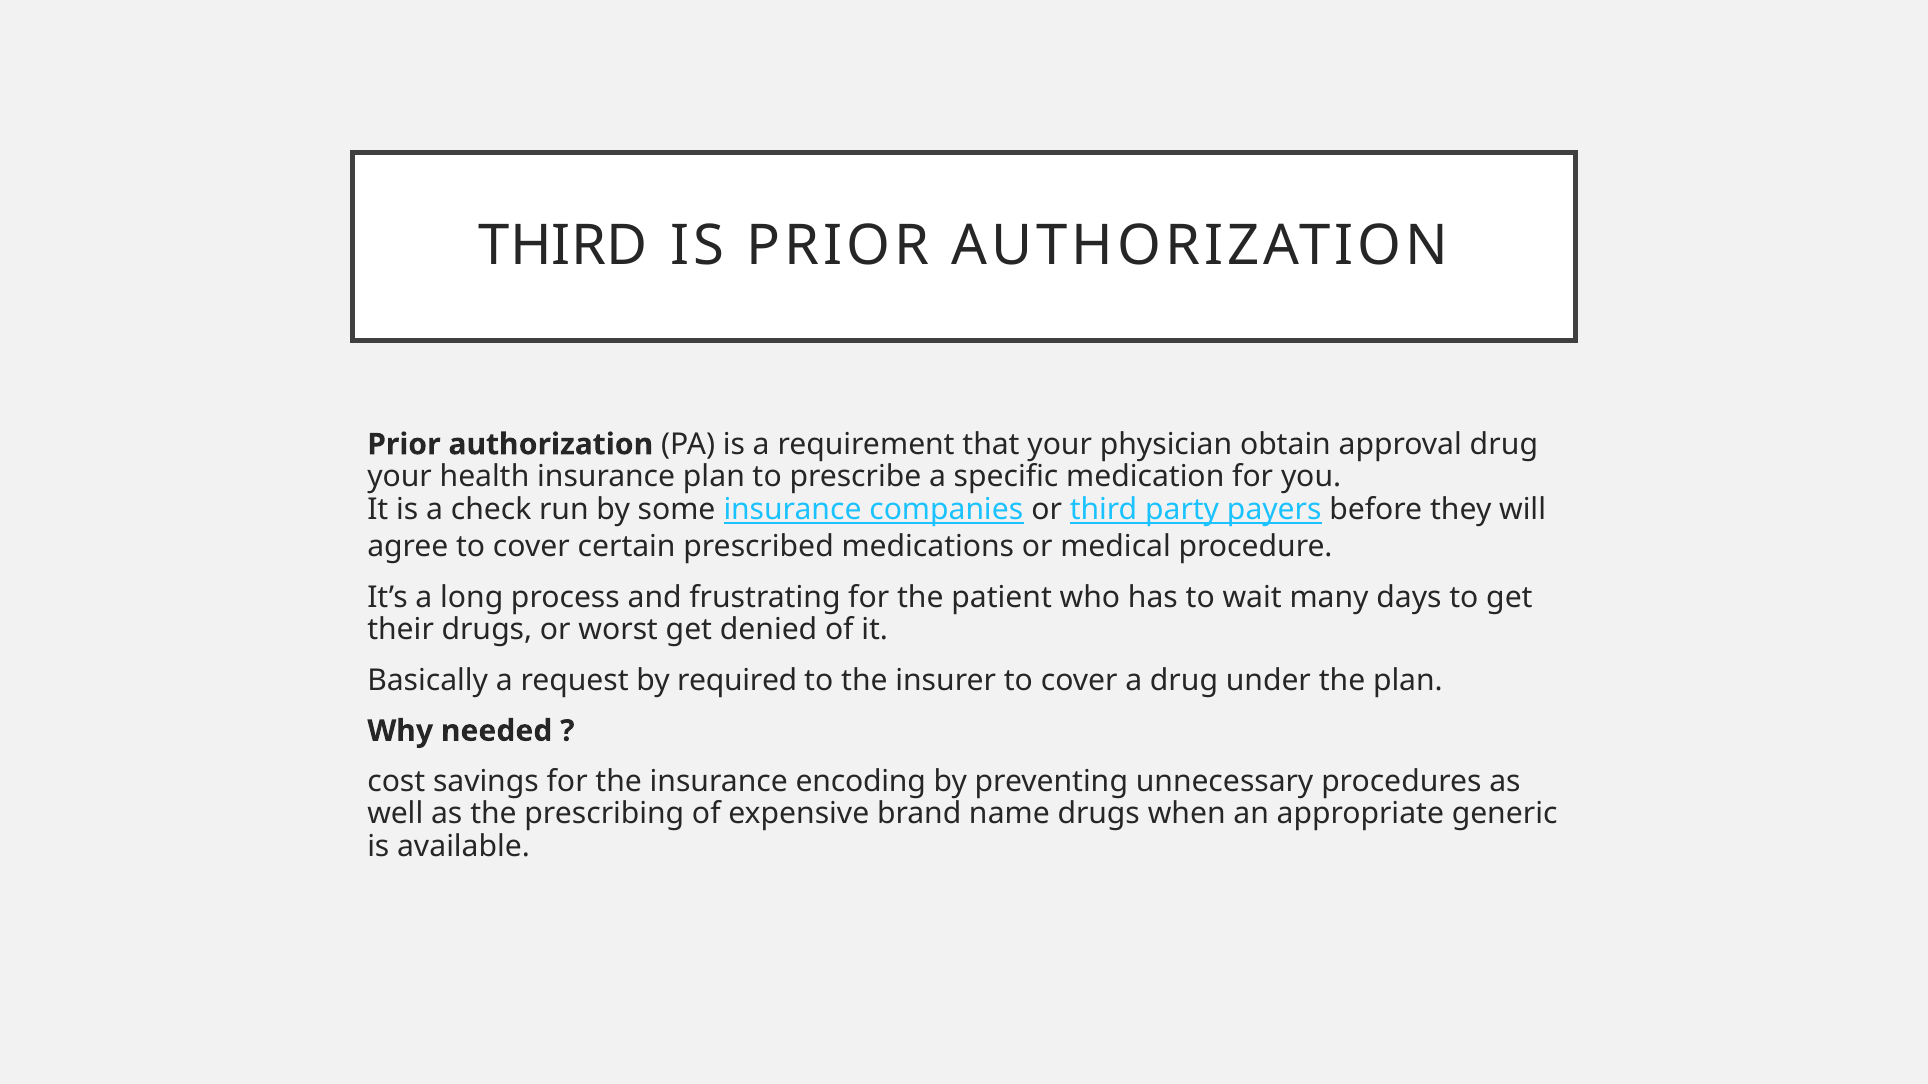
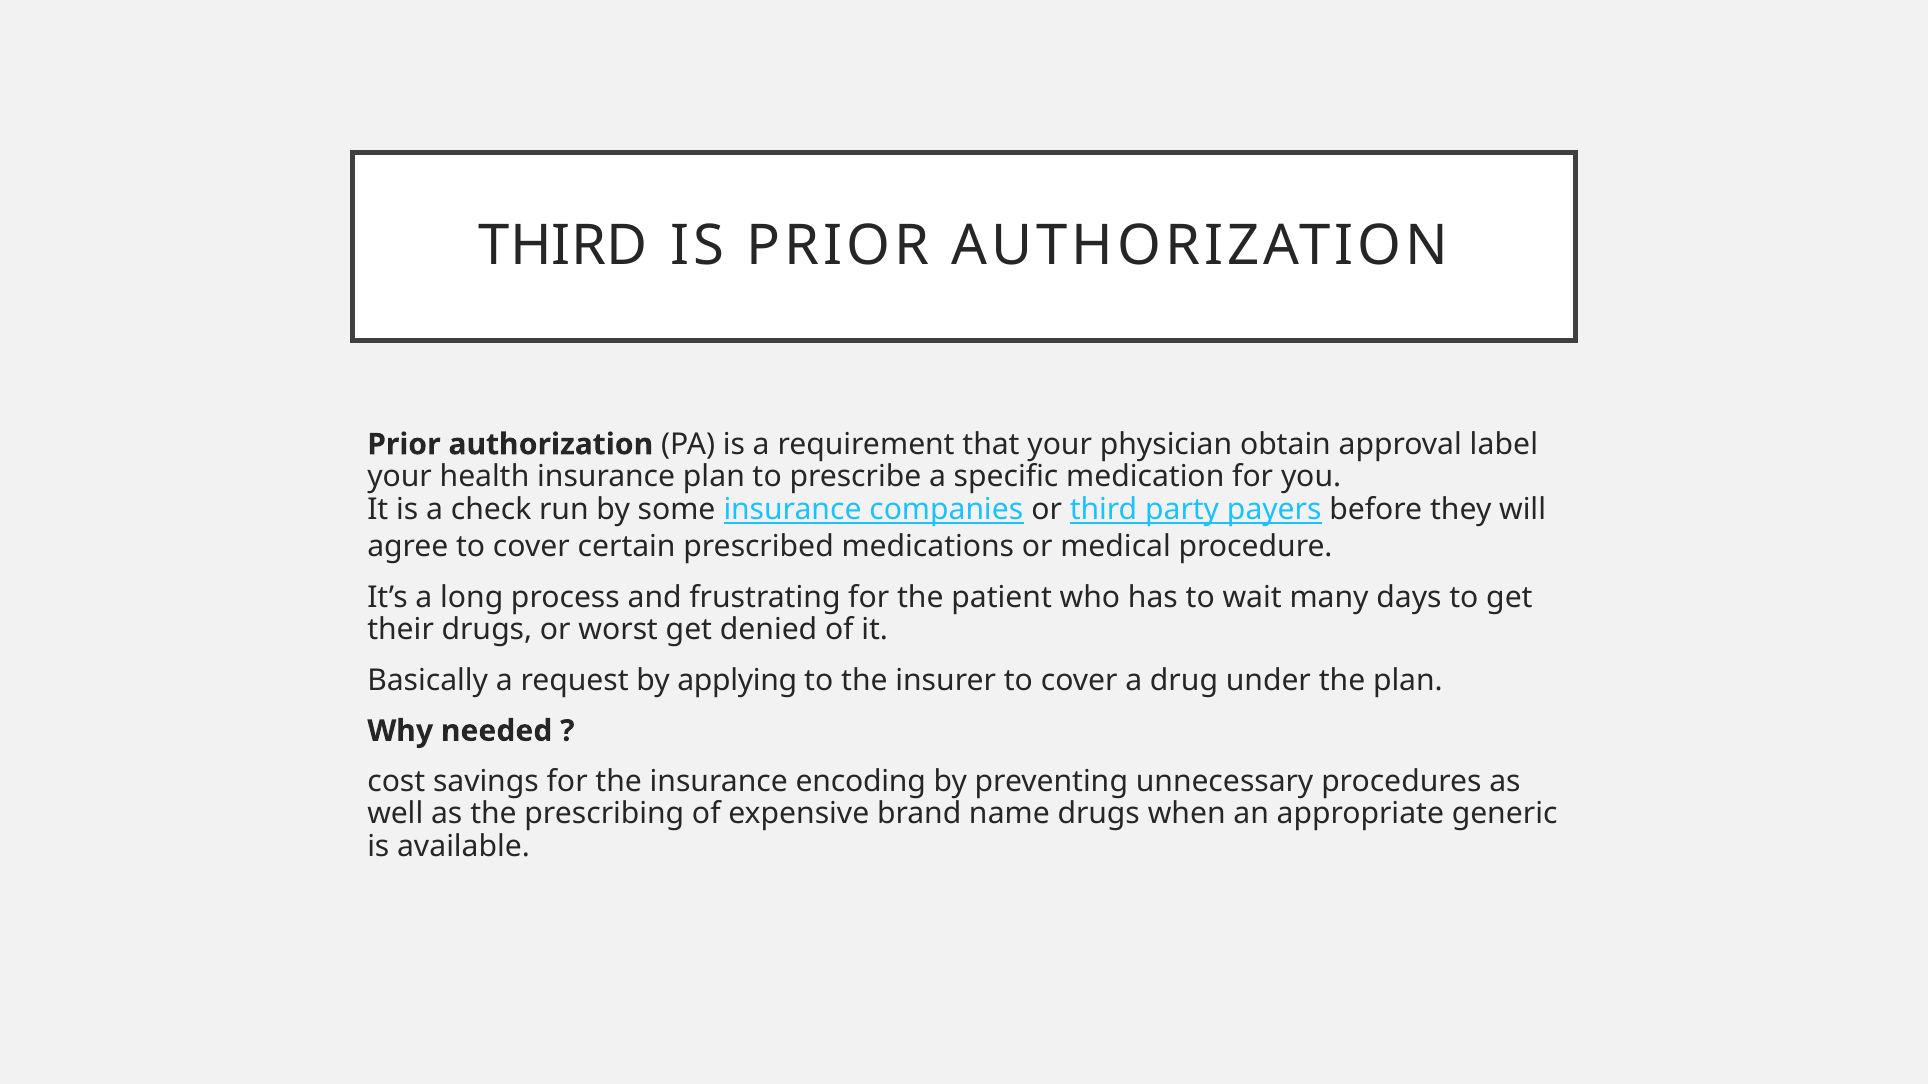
approval drug: drug -> label (1504, 445)
required: required -> applying (737, 681)
